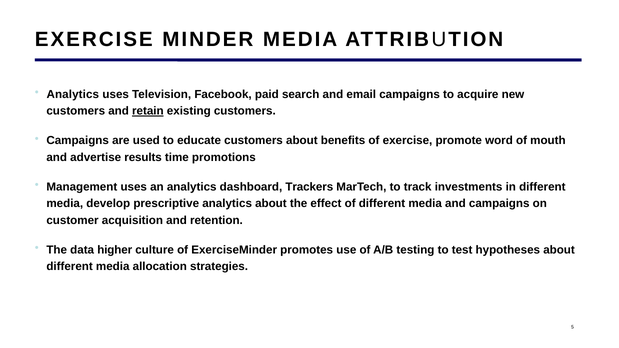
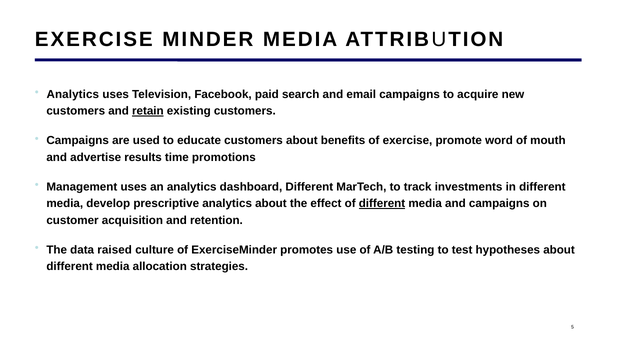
dashboard Trackers: Trackers -> Different (309, 187)
different underline: none -> present (382, 204)
higher: higher -> raised (115, 250)
